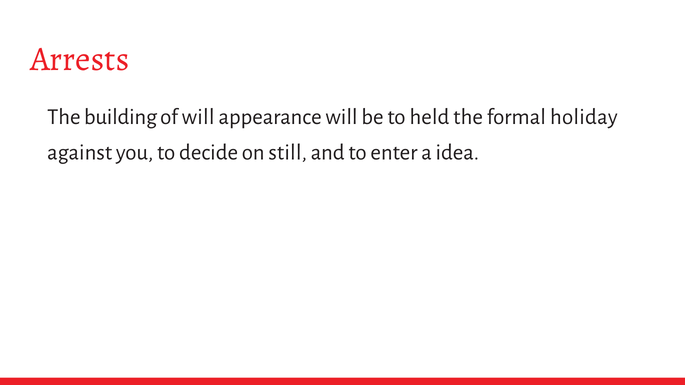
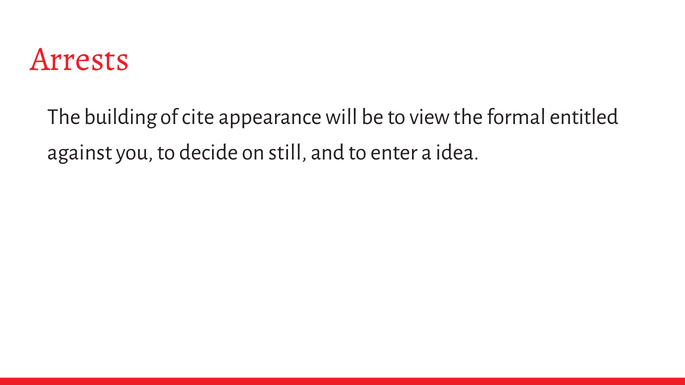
of will: will -> cite (198, 117)
held: held -> view (430, 117)
holiday: holiday -> entitled (584, 117)
